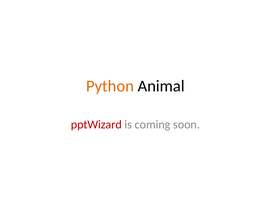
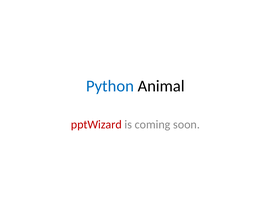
Python colour: orange -> blue (110, 86)
